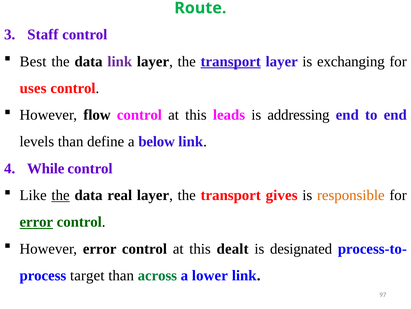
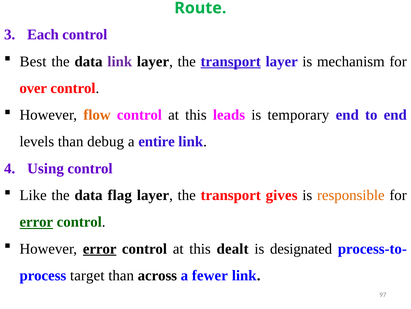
Staff: Staff -> Each (43, 35)
exchanging: exchanging -> mechanism (351, 61)
uses: uses -> over (33, 88)
flow colour: black -> orange (97, 115)
addressing: addressing -> temporary (298, 115)
define: define -> debug (106, 141)
below: below -> entire (157, 141)
While: While -> Using (46, 168)
the underline: present -> none (61, 195)
real: real -> flag (120, 195)
error underline: none -> present (100, 248)
across colour: green -> black (157, 275)
lower: lower -> fewer (210, 275)
